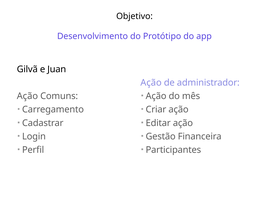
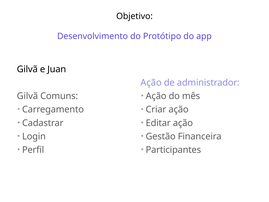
Ação: Ação -> Gilvã (27, 96)
